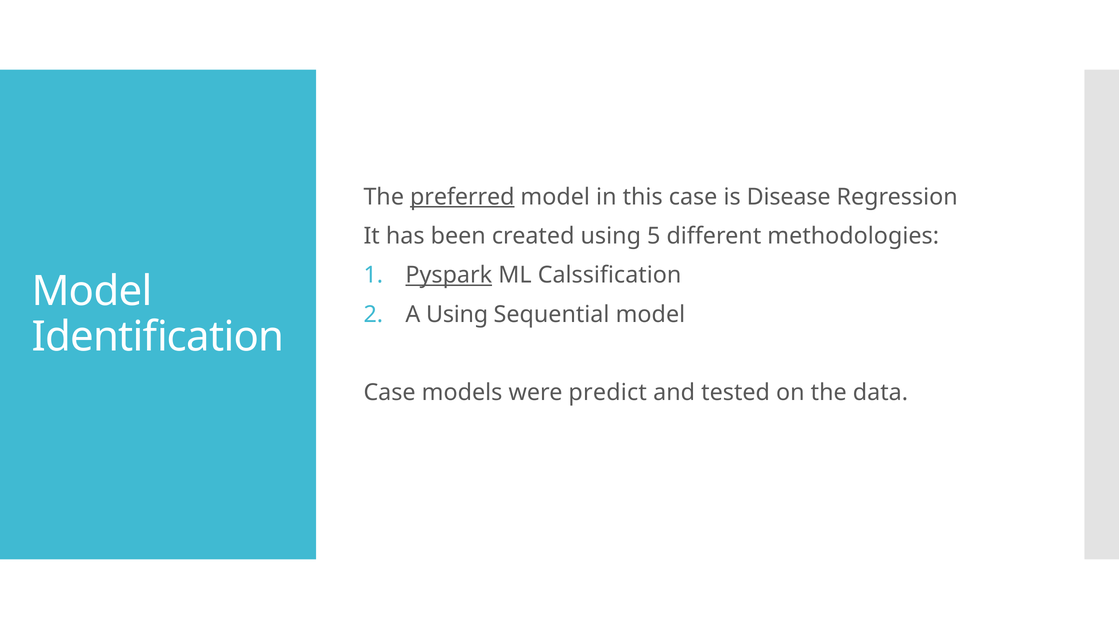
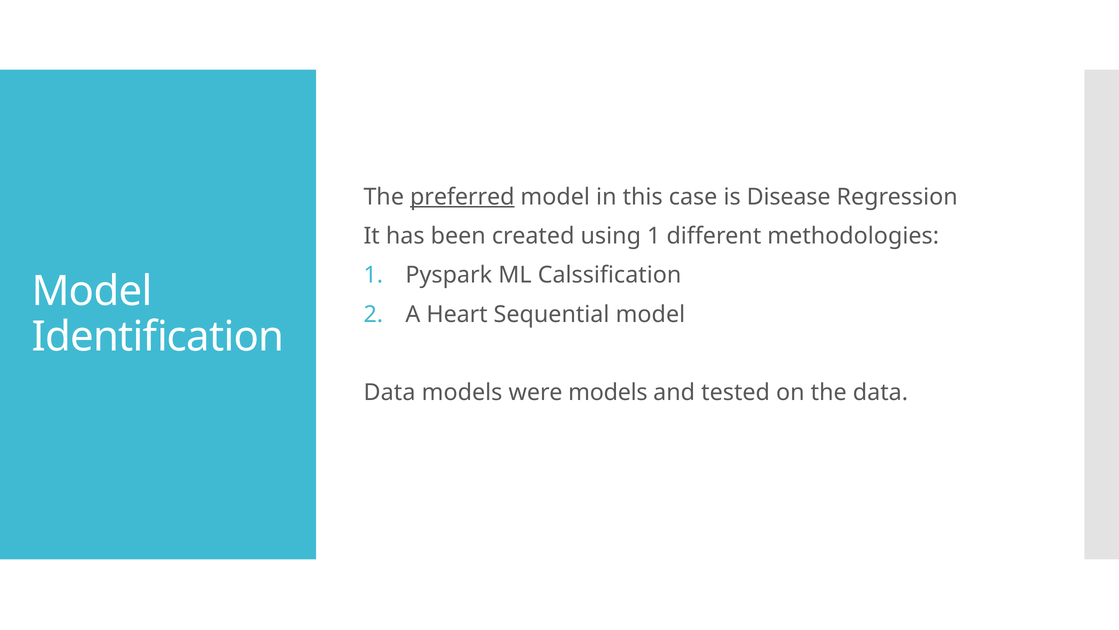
using 5: 5 -> 1 (654, 236)
Pyspark underline: present -> none (449, 275)
A Using: Using -> Heart (457, 314)
Case: Case -> Data (389, 392)
were predict: predict -> models (608, 392)
